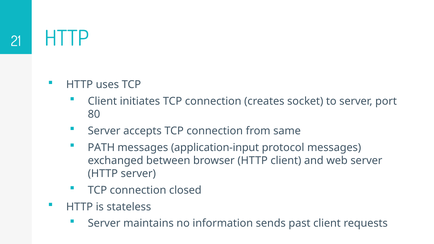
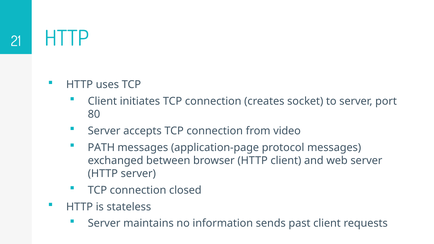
same: same -> video (287, 131)
application-input: application-input -> application-page (215, 148)
